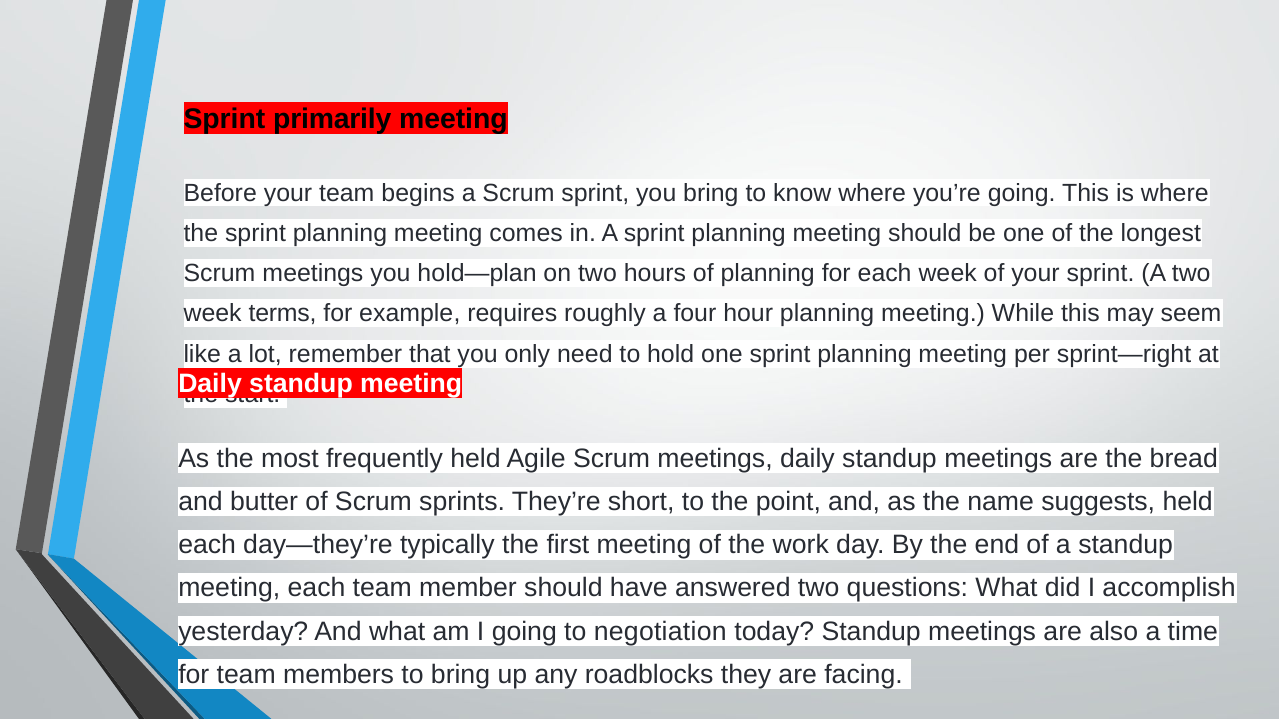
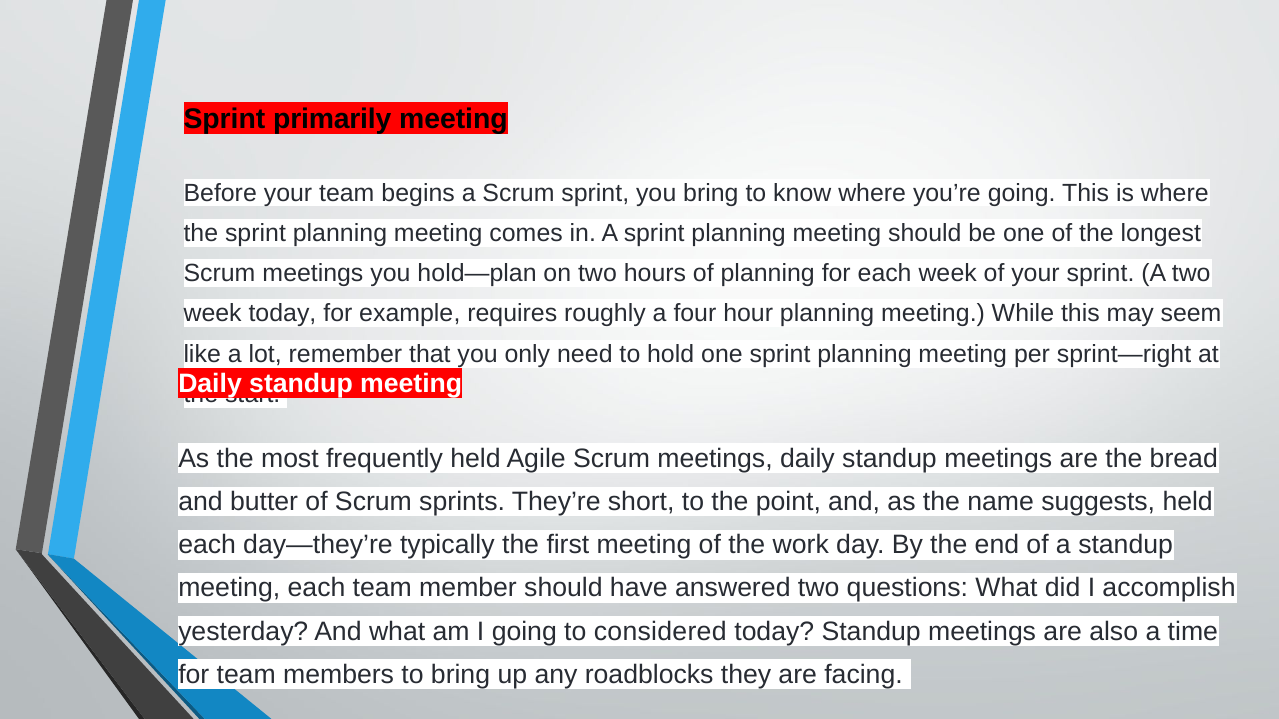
week terms: terms -> today (282, 314)
negotiation: negotiation -> considered (660, 632)
